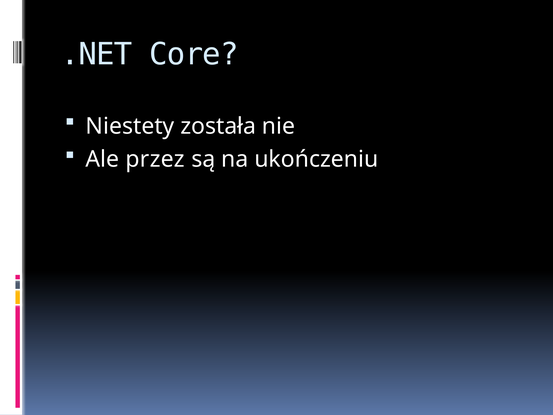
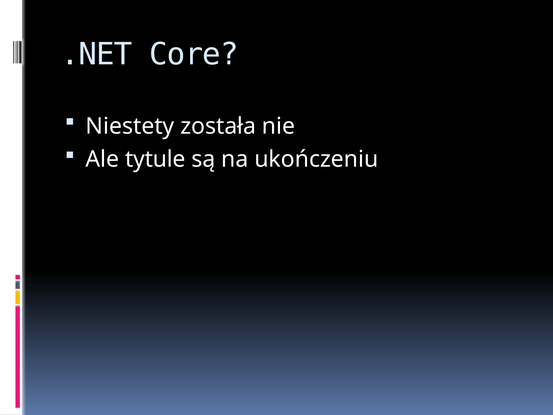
przez: przez -> tytule (155, 159)
